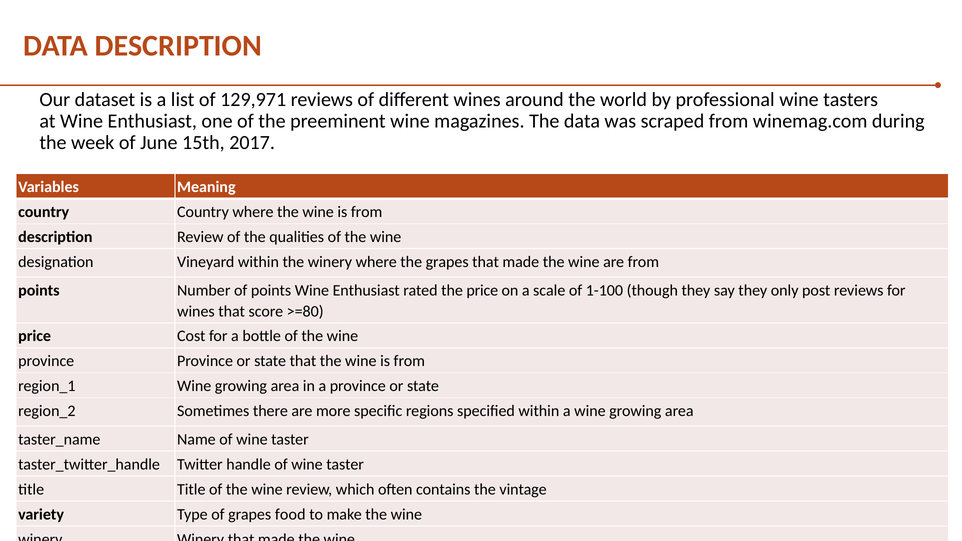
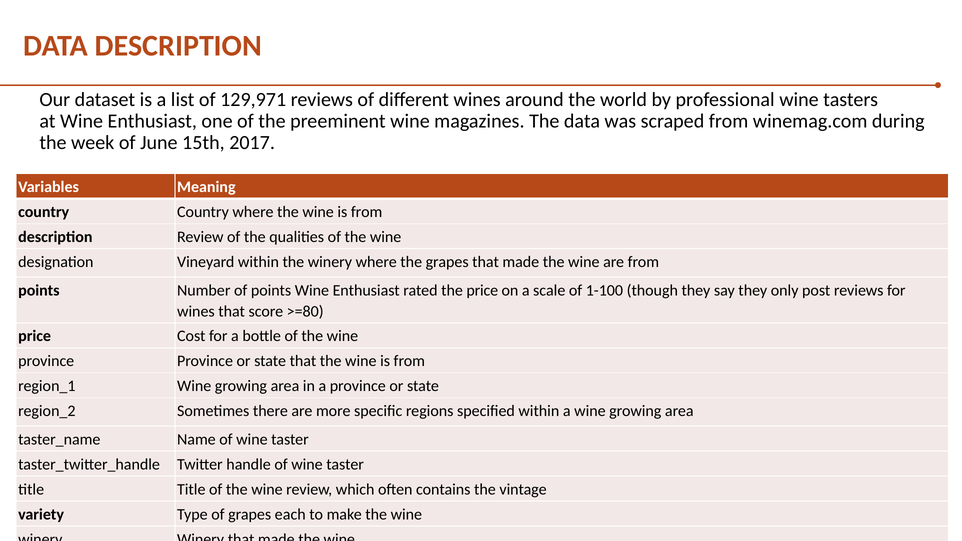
food: food -> each (290, 514)
